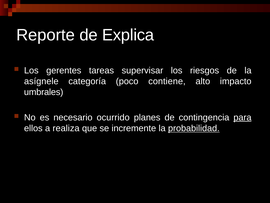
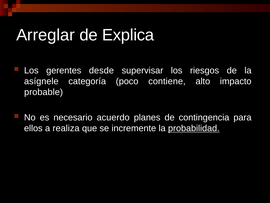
Reporte: Reporte -> Arreglar (46, 35)
tareas: tareas -> desde (101, 70)
umbrales: umbrales -> probable (44, 92)
ocurrido: ocurrido -> acuerdo (113, 117)
para underline: present -> none (242, 117)
